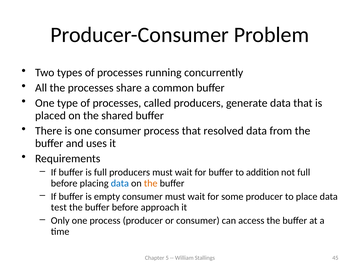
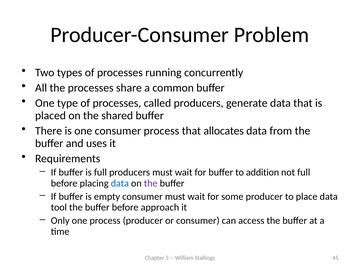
resolved: resolved -> allocates (224, 131)
the colour: orange -> purple (151, 183)
test: test -> tool (59, 207)
